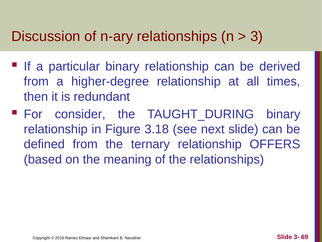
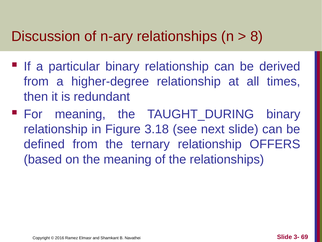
3: 3 -> 8 (257, 36)
For consider: consider -> meaning (80, 114)
